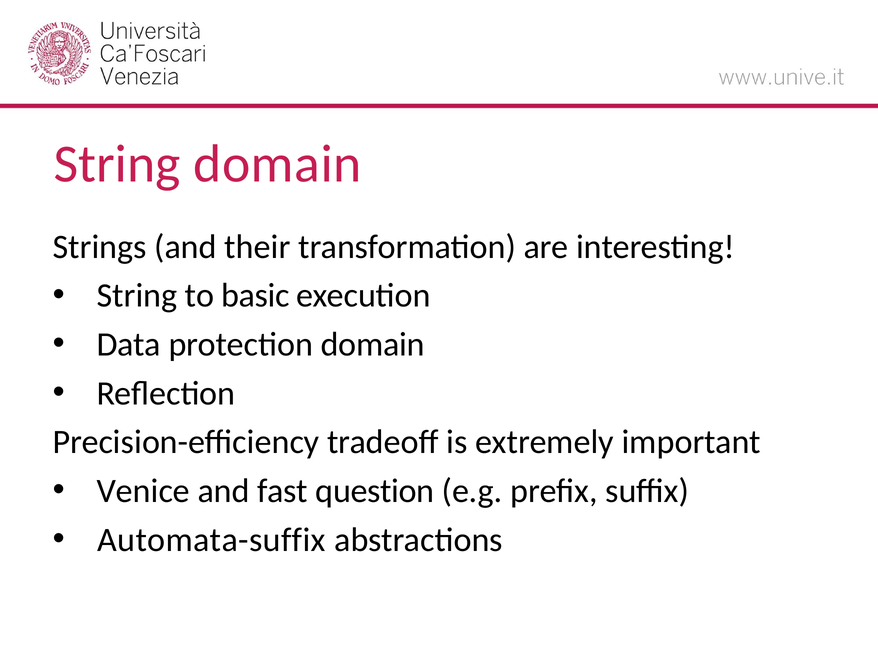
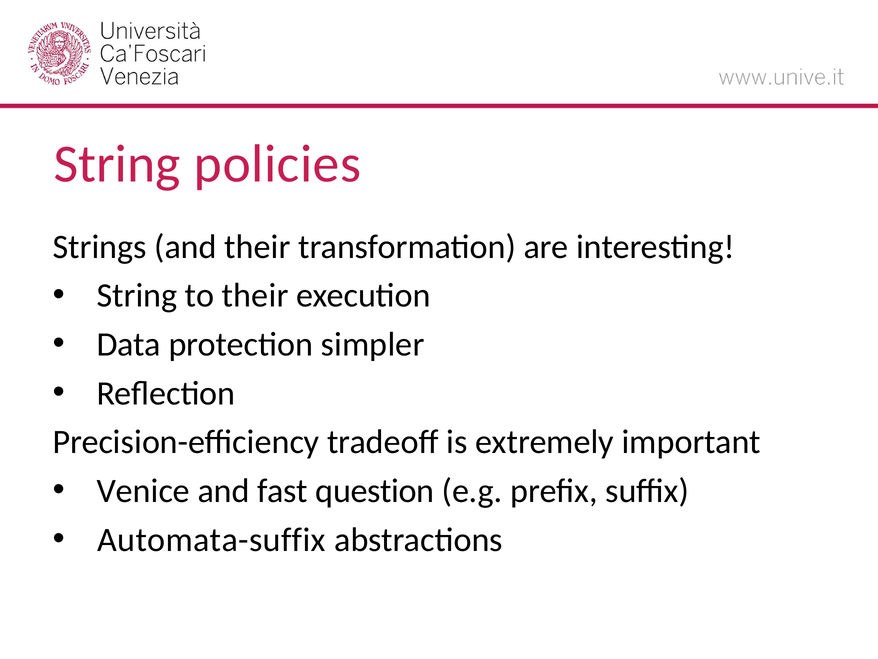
String domain: domain -> policies (277, 164)
to basic: basic -> their (255, 295)
protection domain: domain -> simpler (373, 344)
